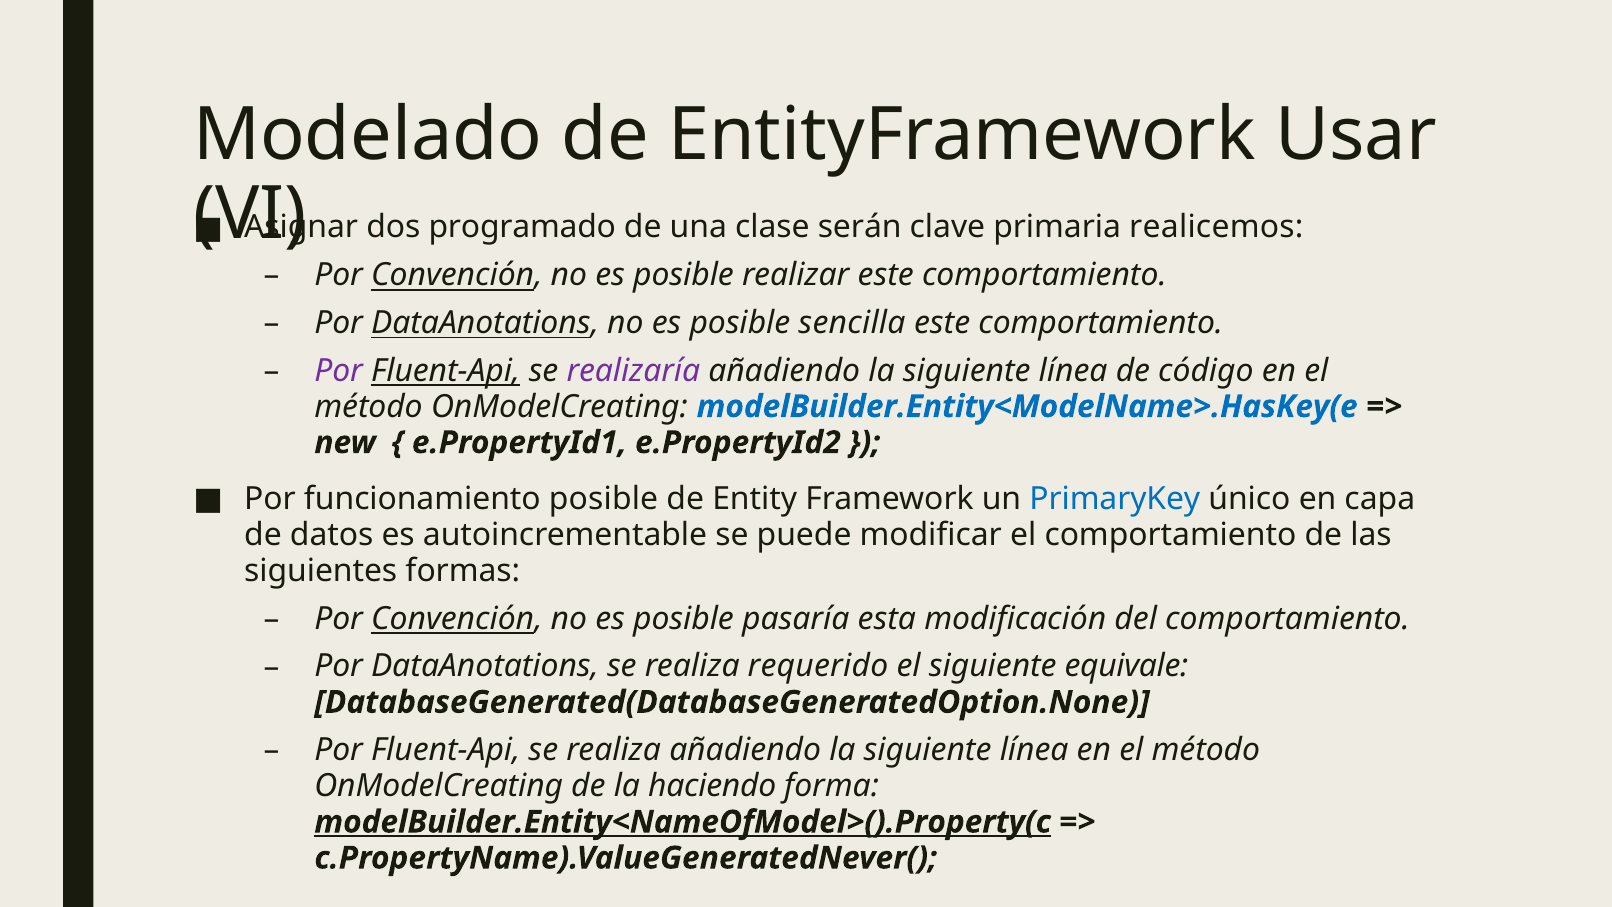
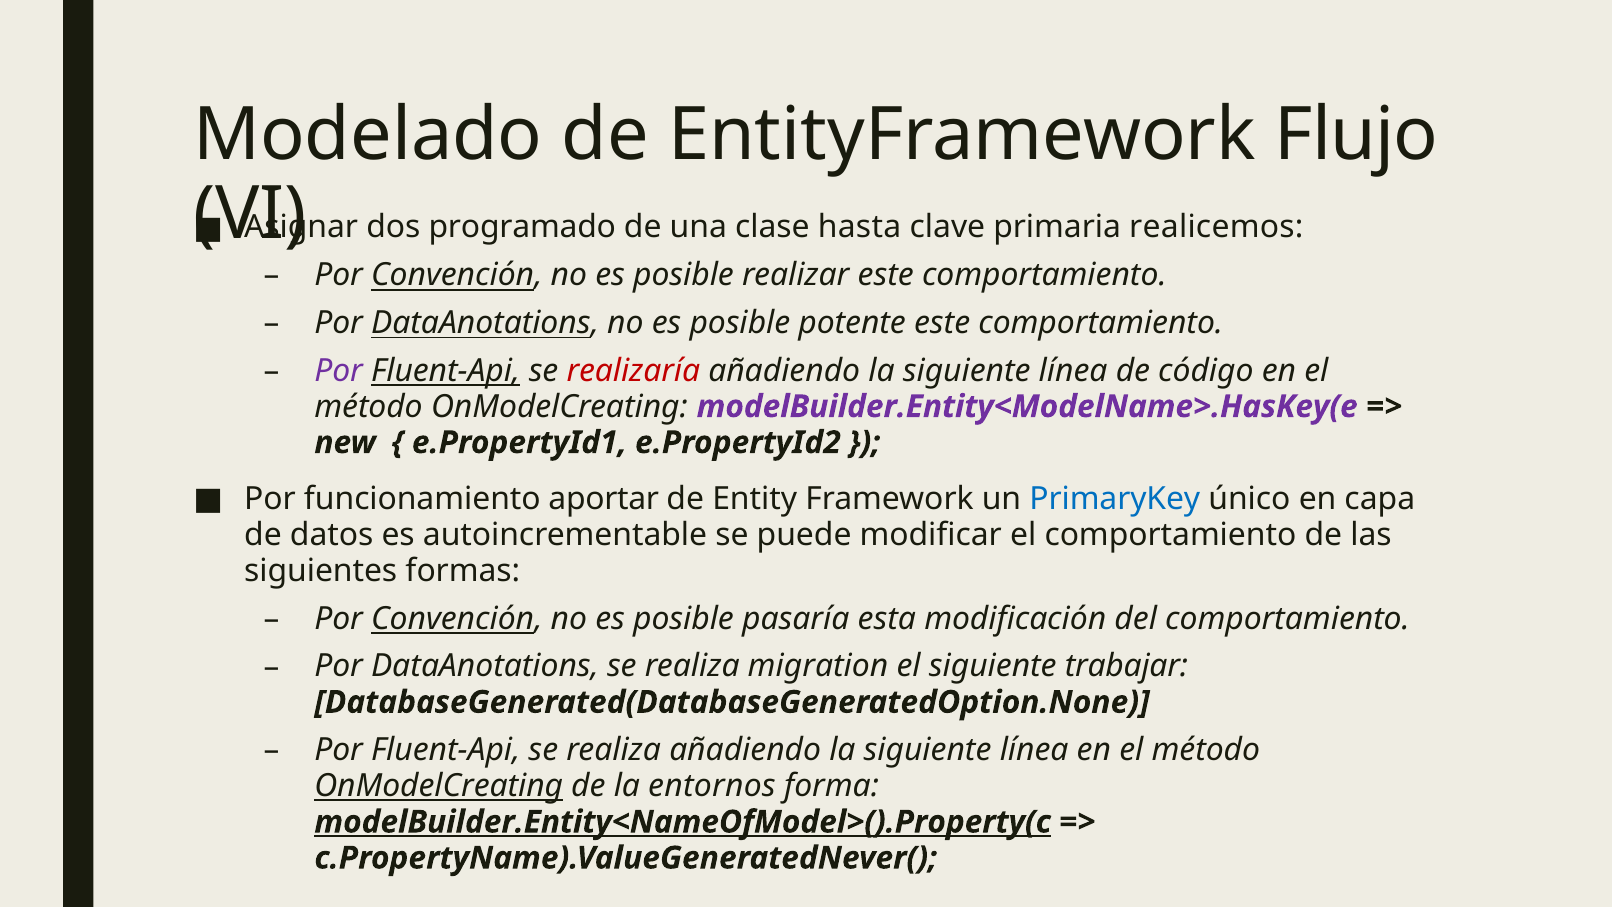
Usar: Usar -> Flujo (1356, 135)
serán: serán -> hasta (859, 227)
sencilla: sencilla -> potente (852, 323)
realizaría colour: purple -> red (633, 370)
modelBuilder.Entity<ModelName>.HasKey(e colour: blue -> purple (1027, 406)
funcionamiento posible: posible -> aportar (604, 499)
requerido: requerido -> migration (818, 666)
equivale: equivale -> trabajar (1126, 666)
OnModelCreating underline: none -> present (439, 786)
haciendo: haciendo -> entornos (712, 786)
